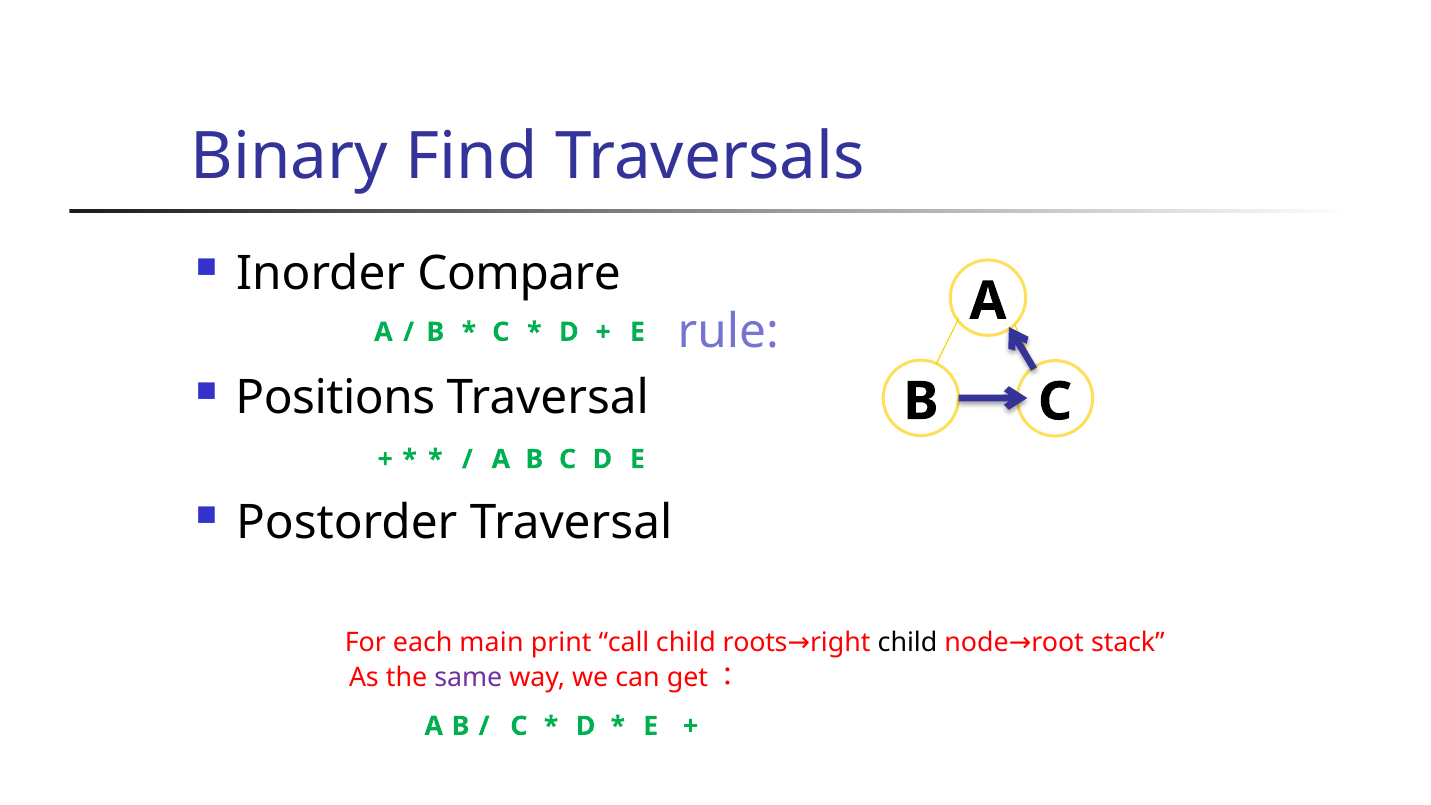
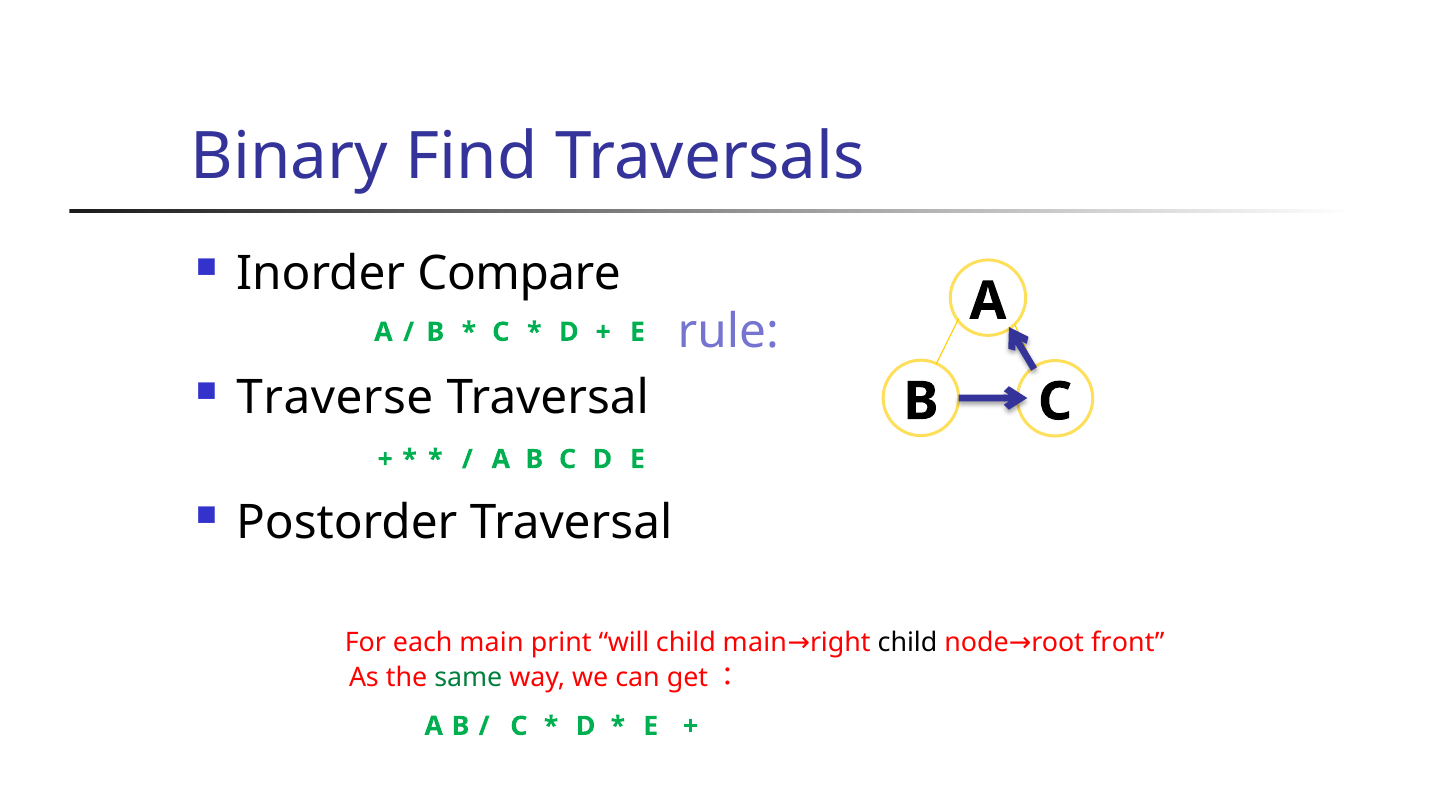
Positions: Positions -> Traverse (335, 398)
call: call -> will (624, 642)
child roots: roots -> main (755, 642)
stack: stack -> front (1128, 642)
same colour: purple -> green (468, 677)
